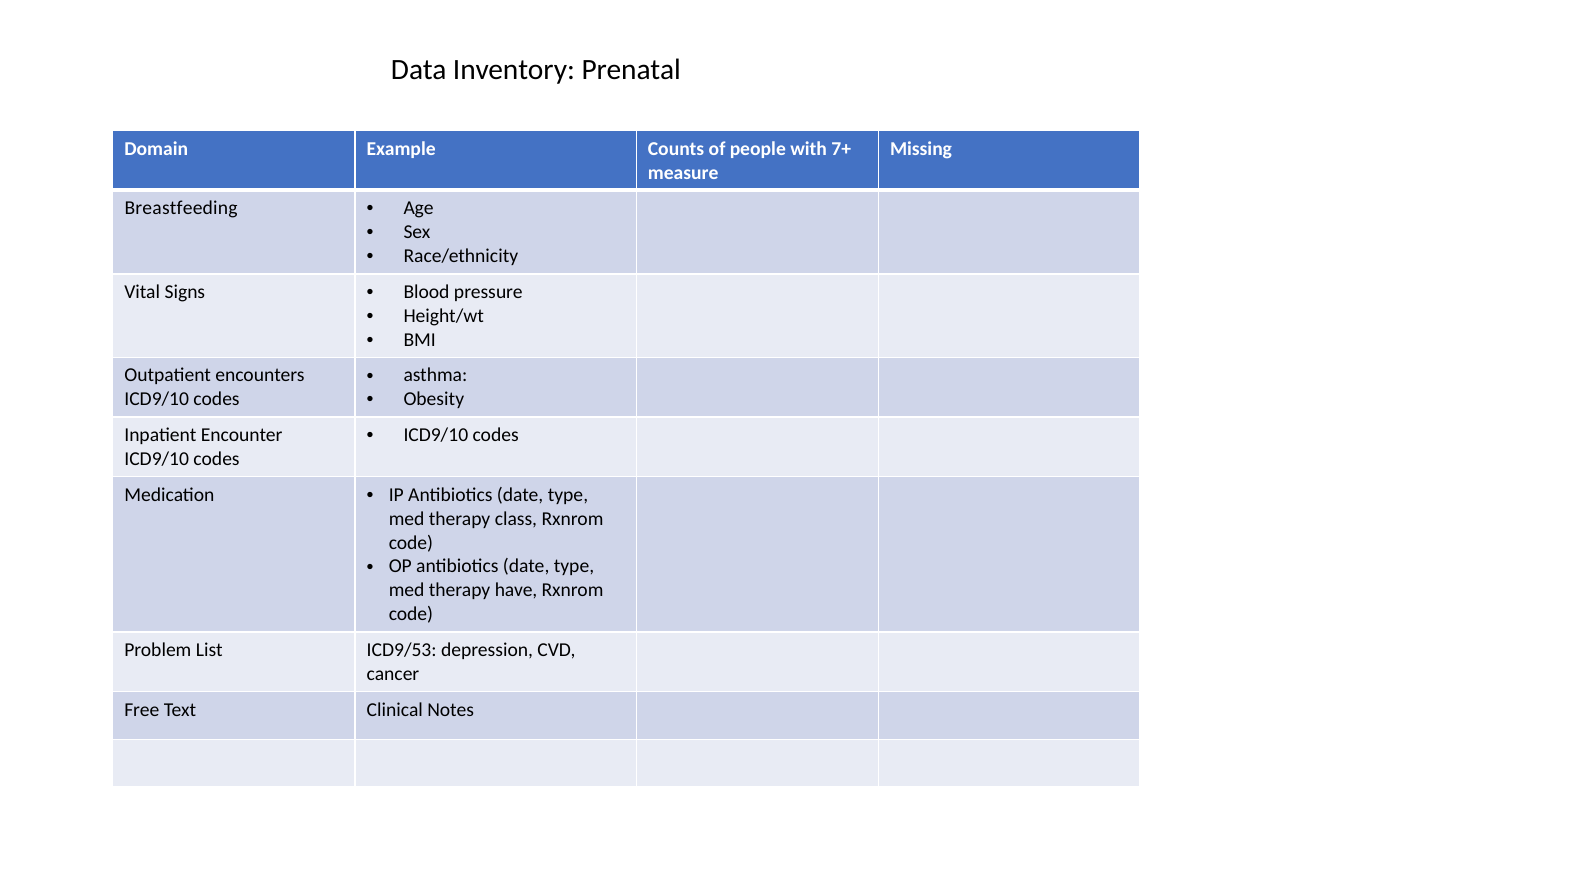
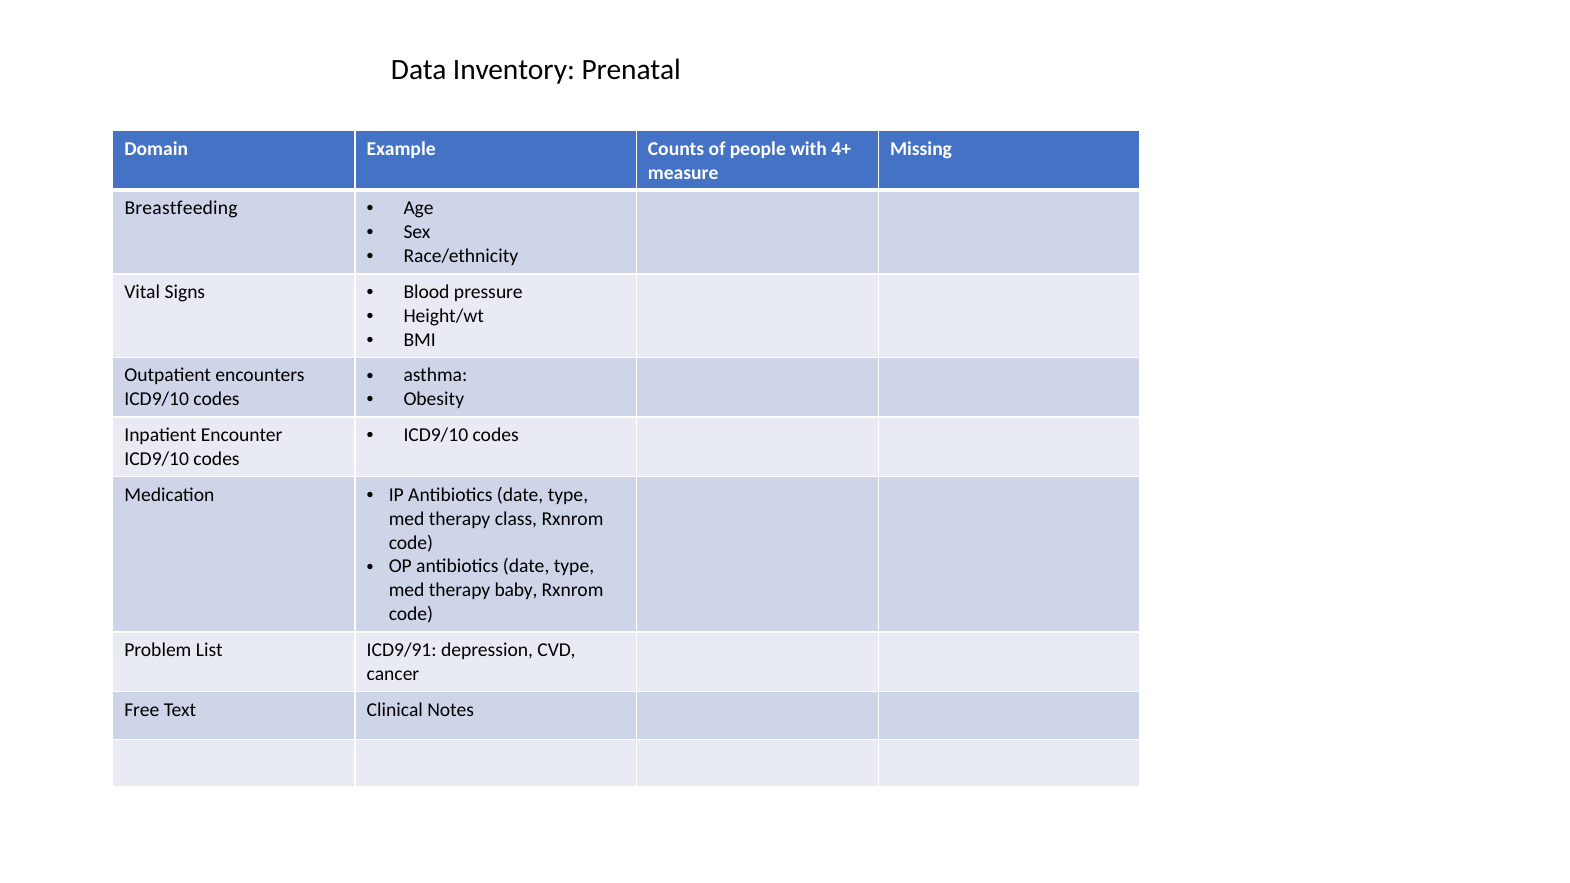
7+: 7+ -> 4+ (841, 149)
have: have -> baby (516, 591)
ICD9/53: ICD9/53 -> ICD9/91 (402, 650)
